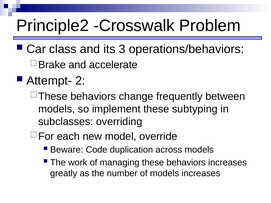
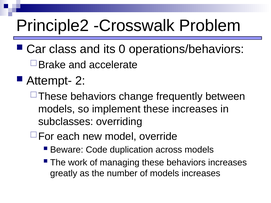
3: 3 -> 0 (122, 49)
these subtyping: subtyping -> increases (195, 109)
